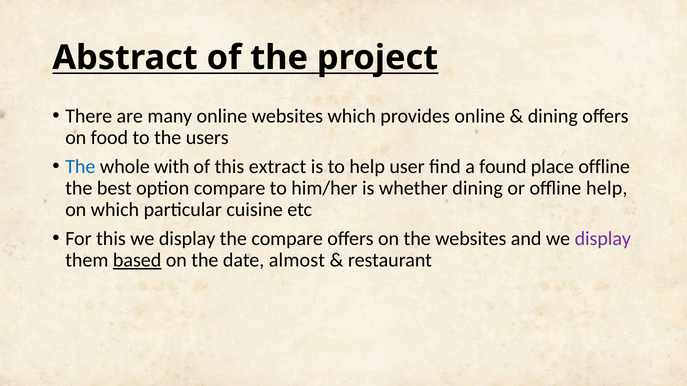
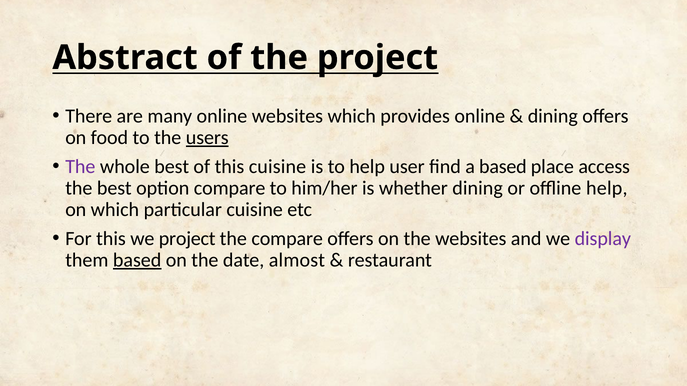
users underline: none -> present (207, 138)
The colour: blue -> purple (80, 167)
whole with: with -> best (172, 167)
this extract: extract -> cuisine (277, 167)
a found: found -> based (503, 167)
place offline: offline -> access (604, 167)
this we display: display -> project (187, 239)
